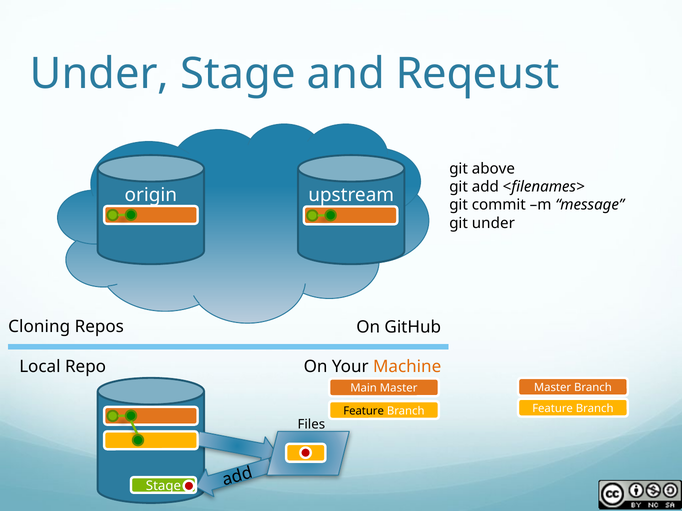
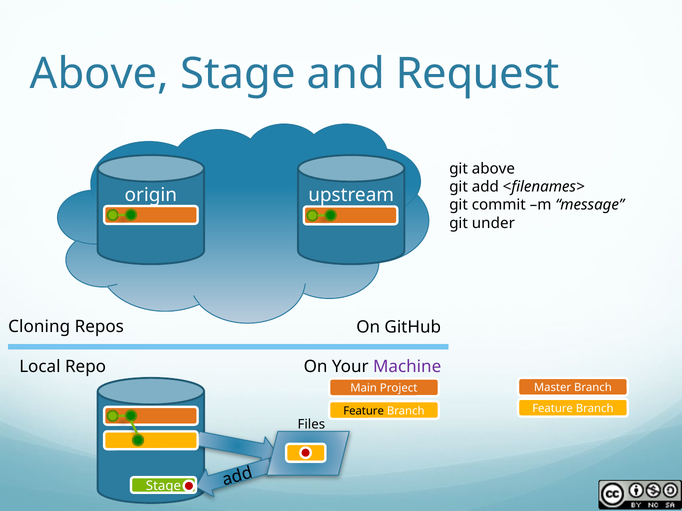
Under: Under -> Above (99, 74)
Reqeust: Reqeust -> Request (478, 74)
Machine colour: orange -> purple (407, 367)
Main Master: Master -> Project (399, 389)
